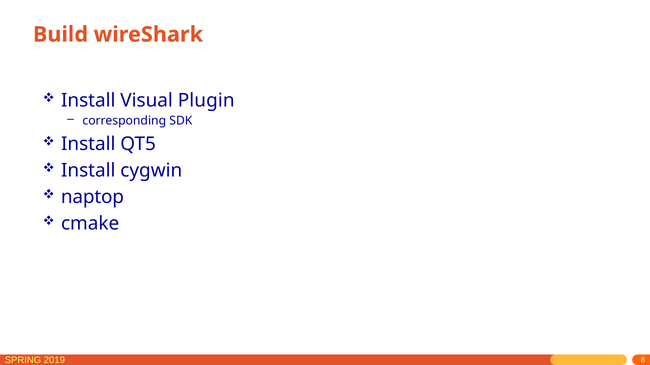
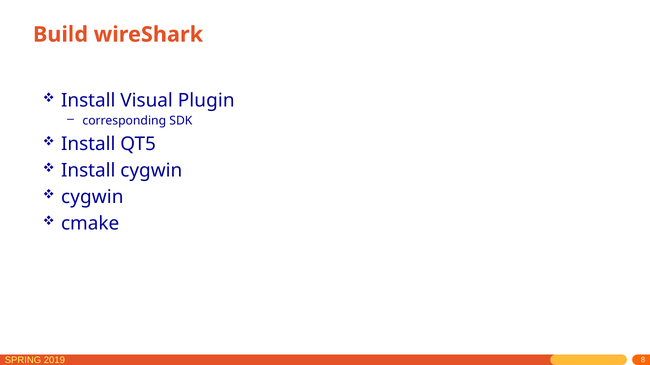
naptop: naptop -> cygwin (92, 197)
